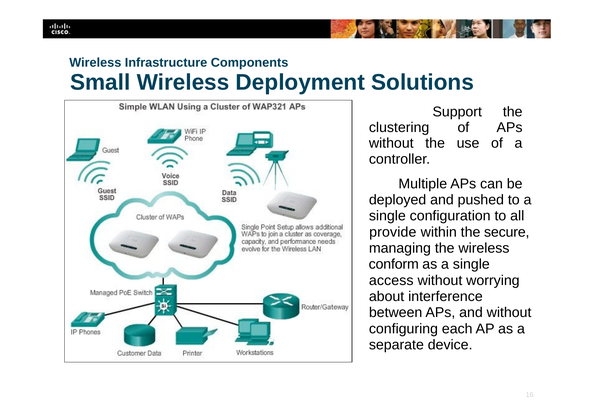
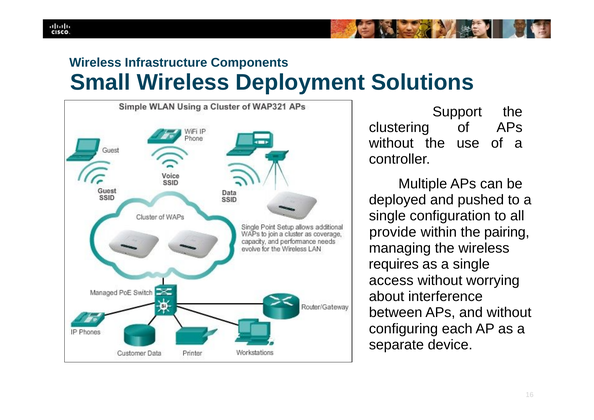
secure: secure -> pairing (507, 232)
conform: conform -> requires (394, 264)
